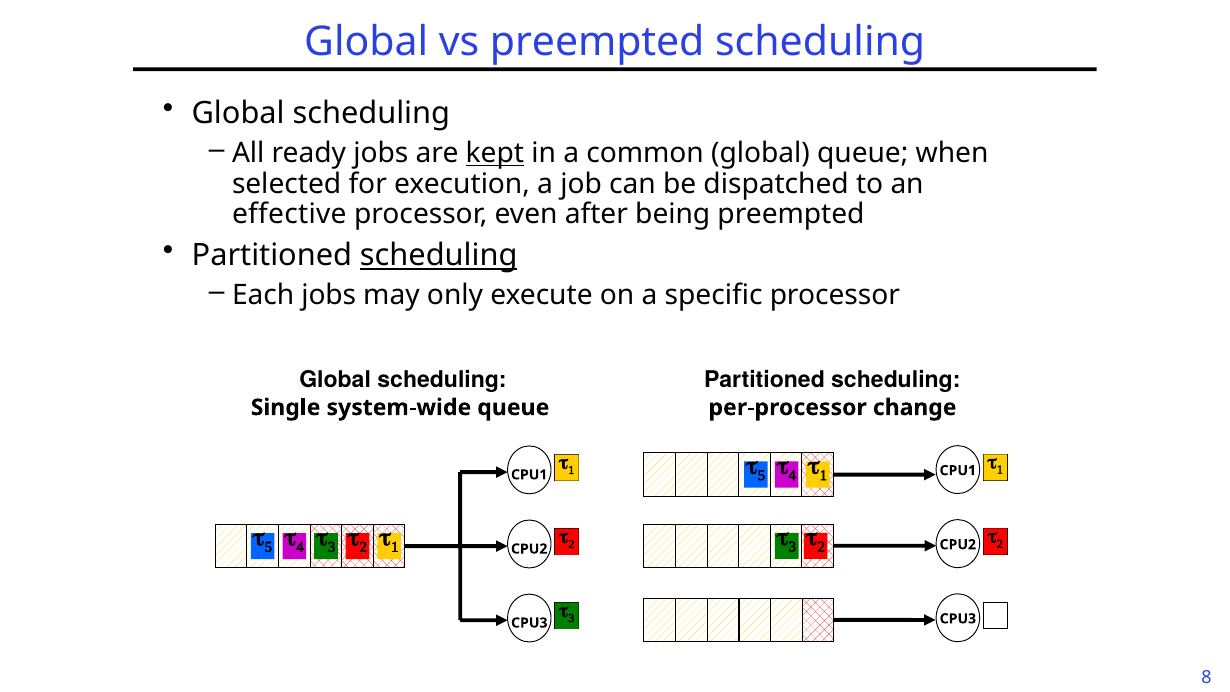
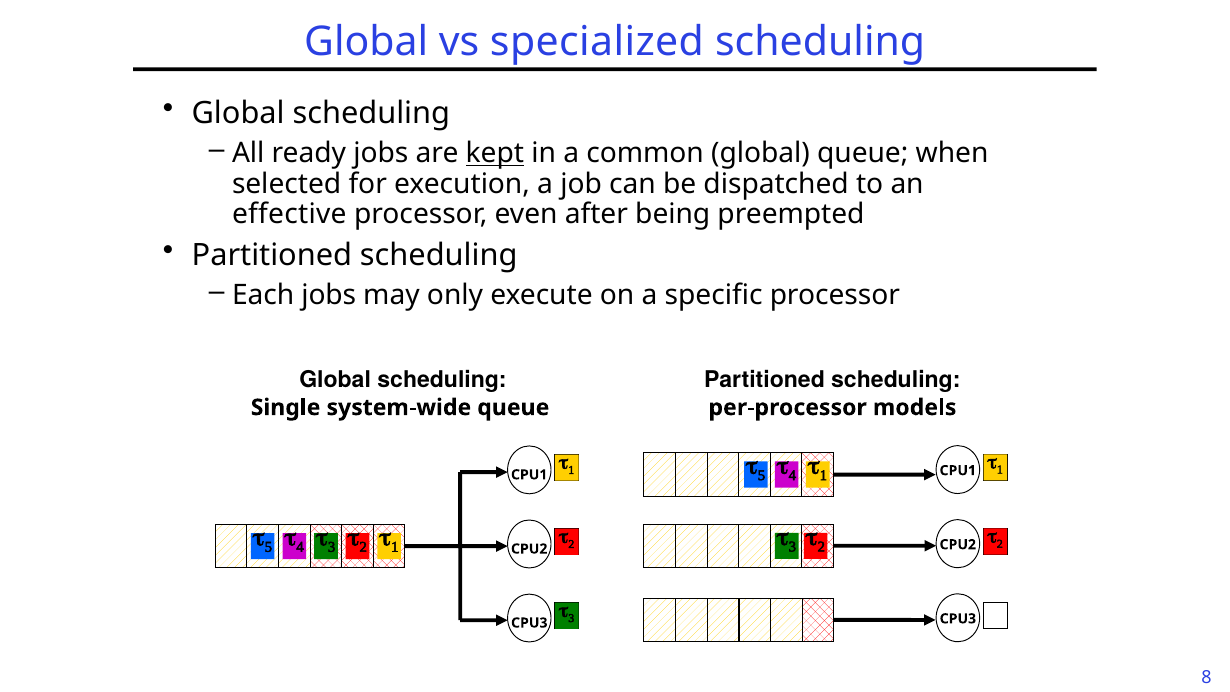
vs preempted: preempted -> specialized (597, 42)
scheduling underline: present -> none (439, 255)
change: change -> models (915, 407)
